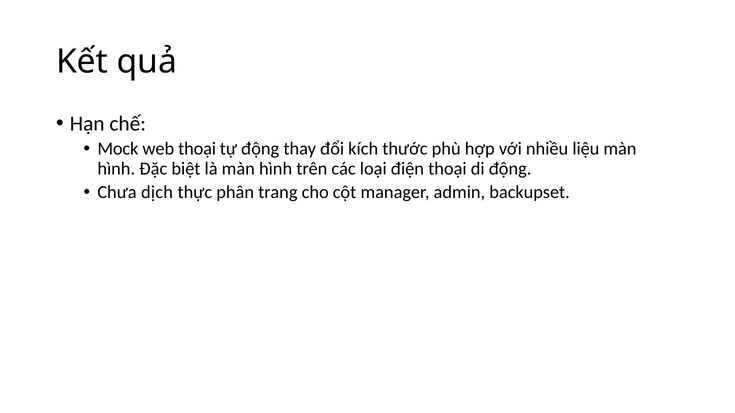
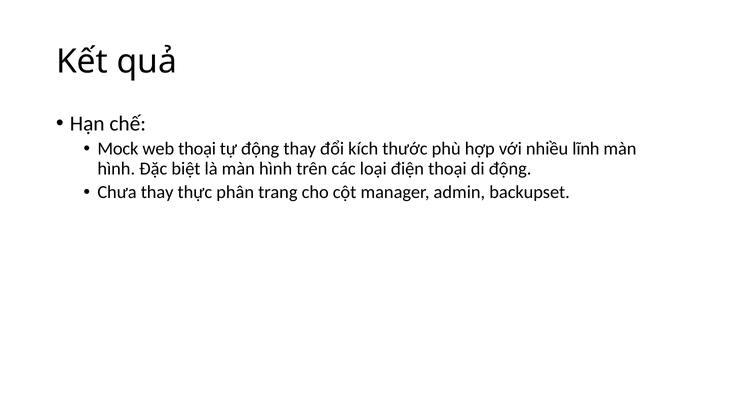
liệu: liệu -> lĩnh (586, 149)
Chưa dịch: dịch -> thay (157, 193)
